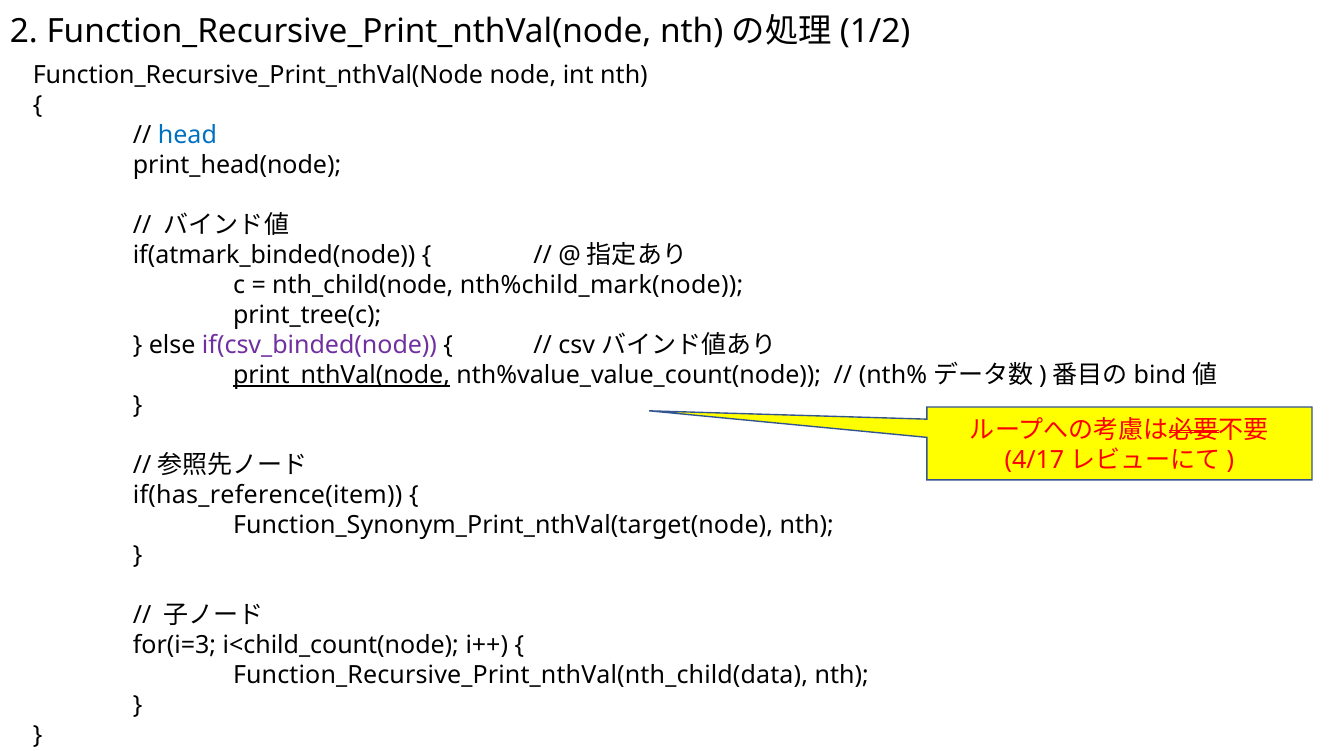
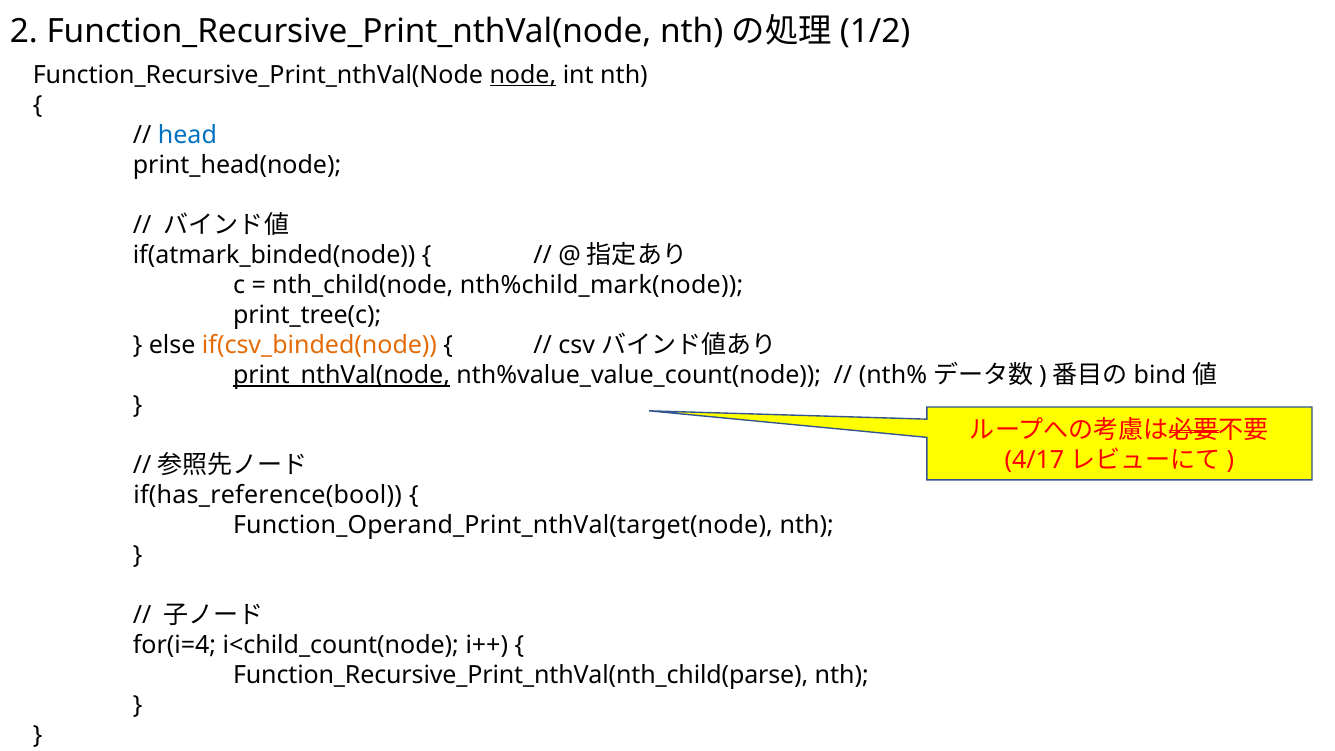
node underline: none -> present (523, 75)
if(csv_binded(node colour: purple -> orange (319, 345)
if(has_reference(item: if(has_reference(item -> if(has_reference(bool (268, 495)
Function_Synonym_Print_nthVal(target(node: Function_Synonym_Print_nthVal(target(node -> Function_Operand_Print_nthVal(target(node (503, 525)
for(i=3: for(i=3 -> for(i=4 (174, 646)
Function_Recursive_Print_nthVal(nth_child(data: Function_Recursive_Print_nthVal(nth_child(data -> Function_Recursive_Print_nthVal(nth_child(parse (521, 676)
